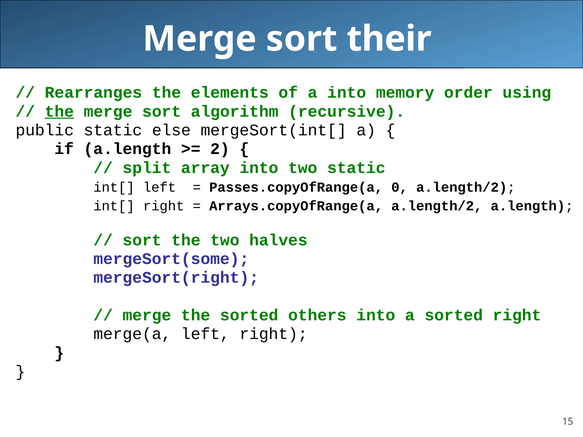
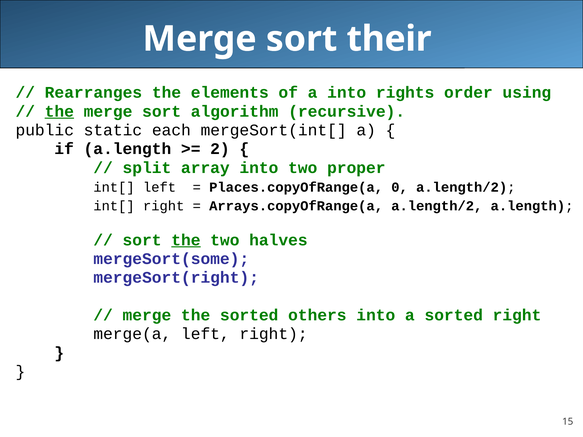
memory: memory -> rights (405, 93)
else: else -> each (171, 130)
two static: static -> proper (356, 168)
Passes.copyOfRange(a: Passes.copyOfRange(a -> Places.copyOfRange(a (296, 187)
the underline: none -> present (186, 240)
